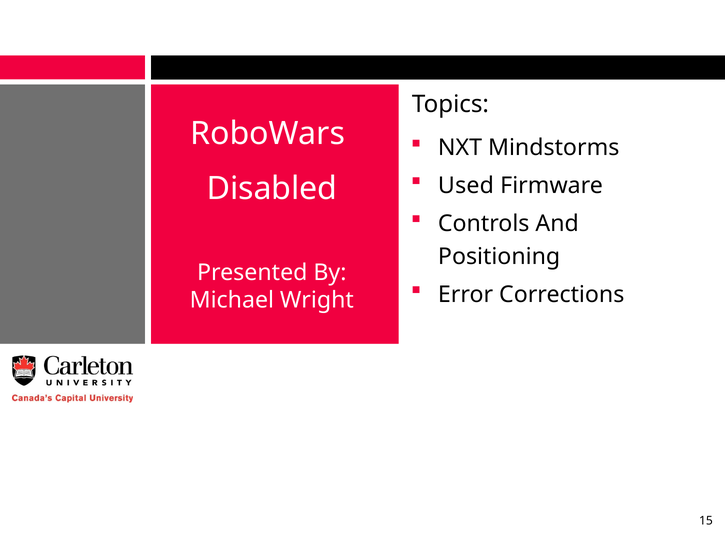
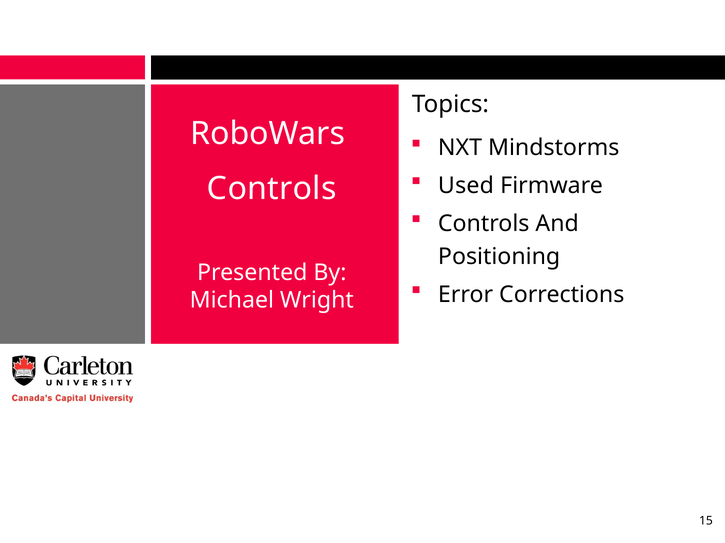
Disabled: Disabled -> Controls (272, 189)
